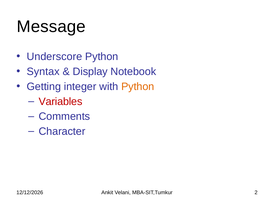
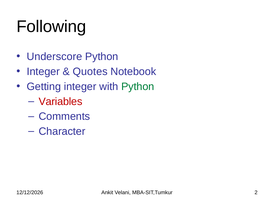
Message: Message -> Following (51, 27)
Syntax: Syntax -> Integer (43, 71)
Display: Display -> Quotes (90, 71)
Python colour: orange -> green (138, 86)
